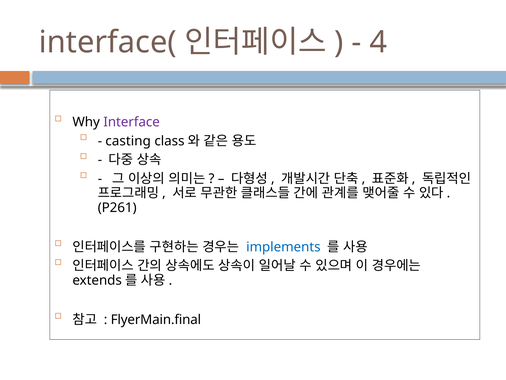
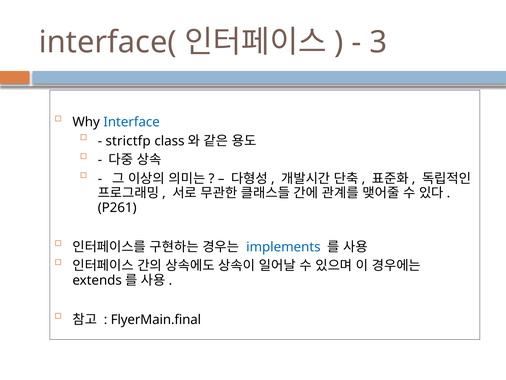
4: 4 -> 3 (378, 42)
Interface colour: purple -> blue (132, 122)
casting: casting -> strictfp (128, 141)
